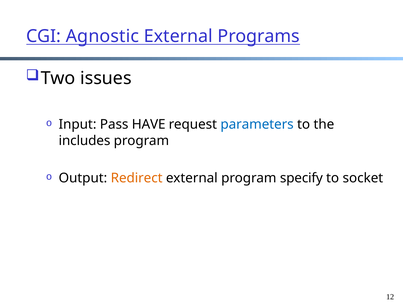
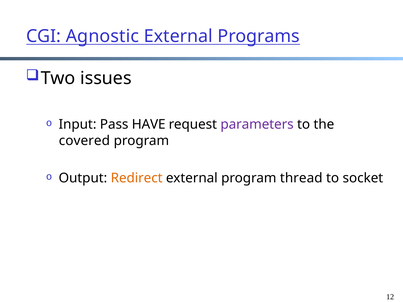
parameters colour: blue -> purple (257, 125)
includes: includes -> covered (84, 141)
specify: specify -> thread (301, 178)
